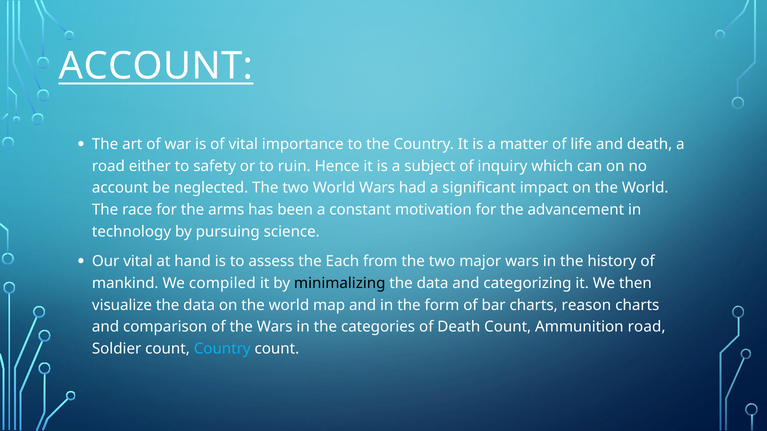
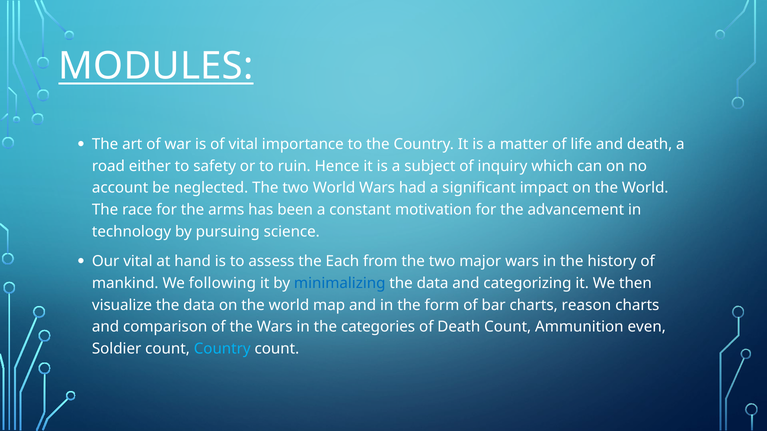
ACCOUNT: ACCOUNT -> MODULES (156, 66)
compiled: compiled -> following (222, 283)
minimalizing colour: black -> blue (340, 283)
Ammunition road: road -> even (647, 327)
